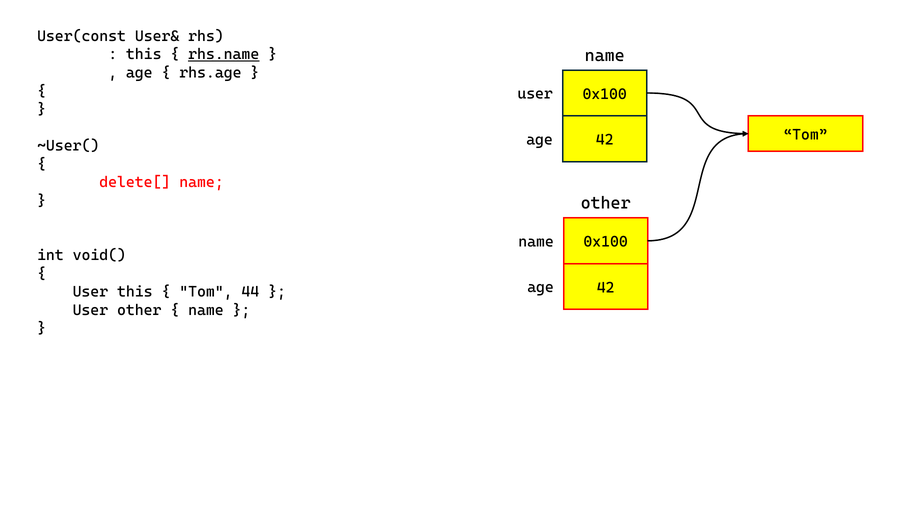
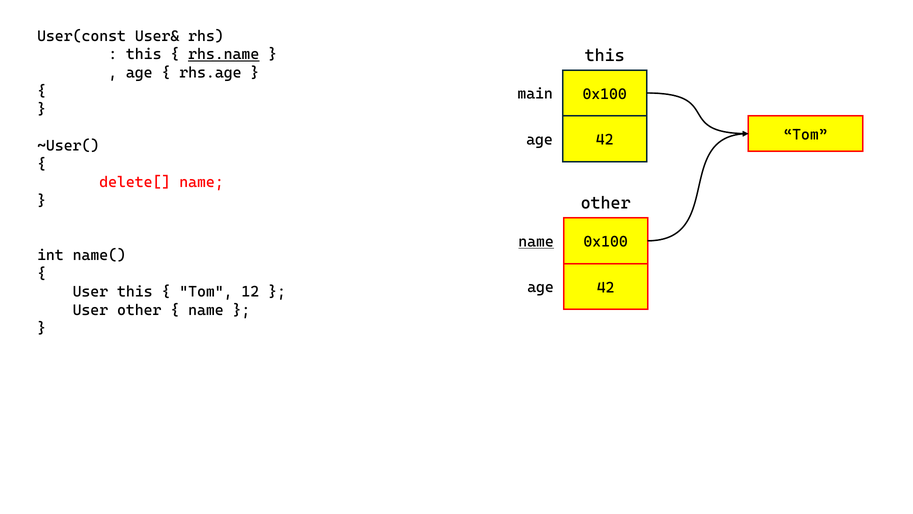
name: name -> this (605, 55)
user: user -> main (535, 94)
name underline: none -> present (536, 241)
void(: void( -> name( (99, 255)
44: 44 -> 12 (250, 292)
